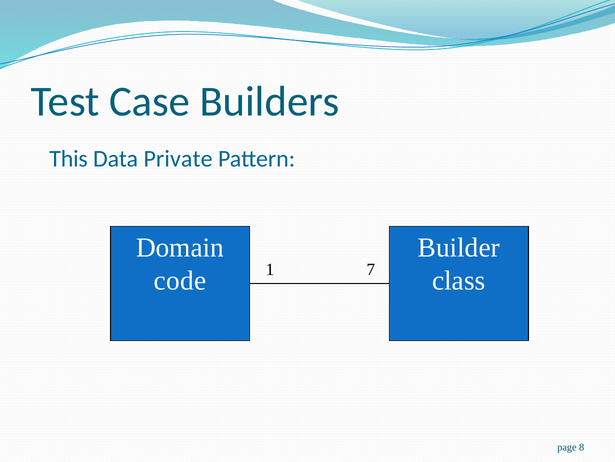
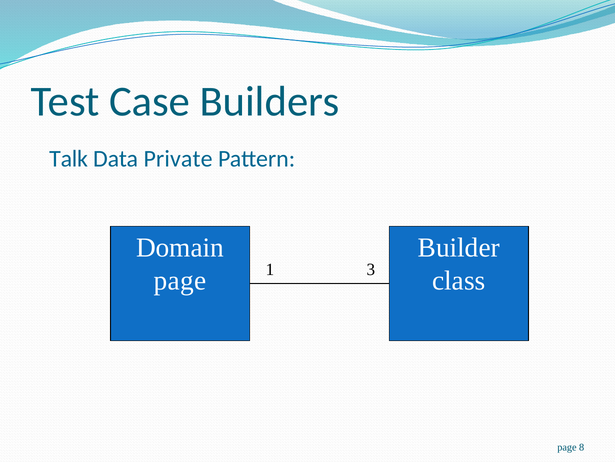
This: This -> Talk (69, 158)
7: 7 -> 3 (371, 269)
code: code -> page (180, 280)
